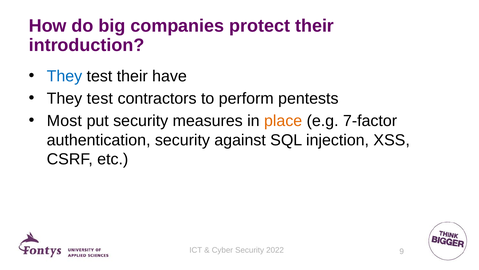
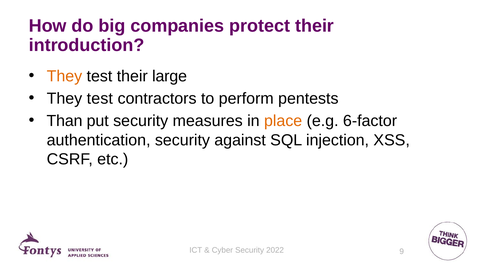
They colour: blue -> orange (64, 76)
have: have -> large (170, 76)
Most: Most -> Than (65, 121)
7-factor: 7-factor -> 6-factor (370, 121)
